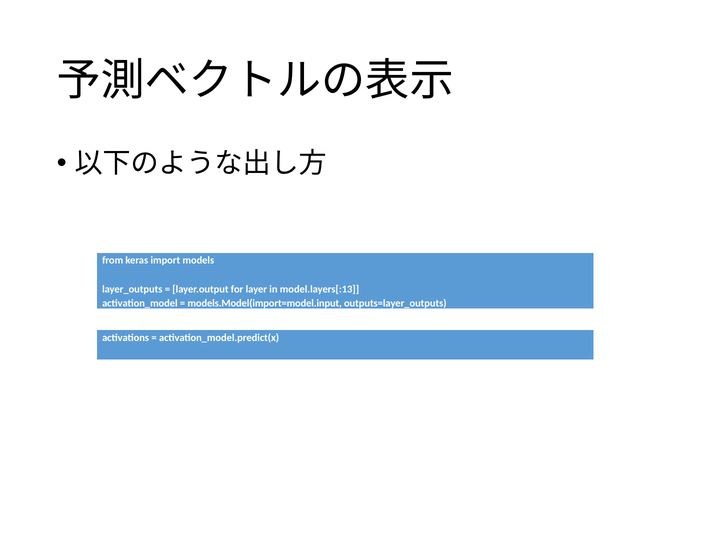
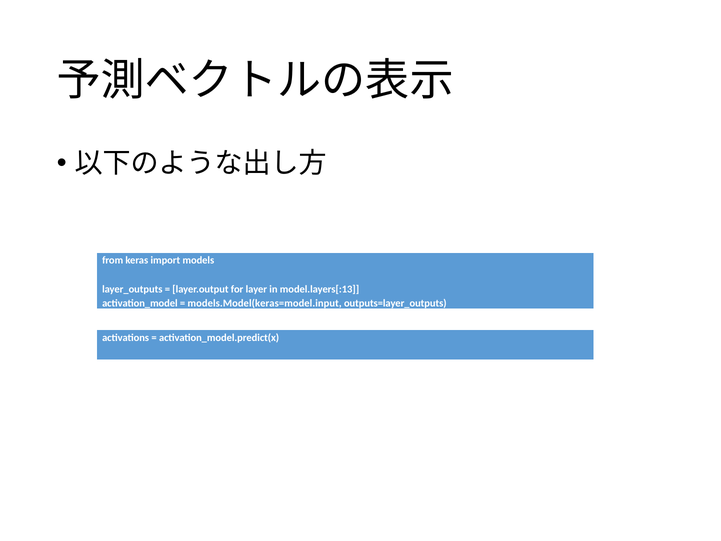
models.Model(import=model.input: models.Model(import=model.input -> models.Model(keras=model.input (265, 303)
